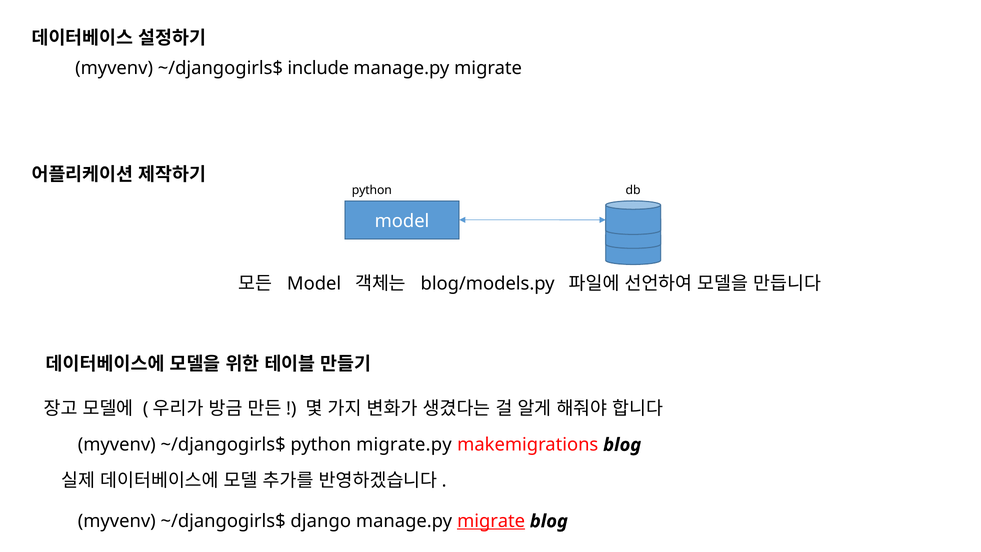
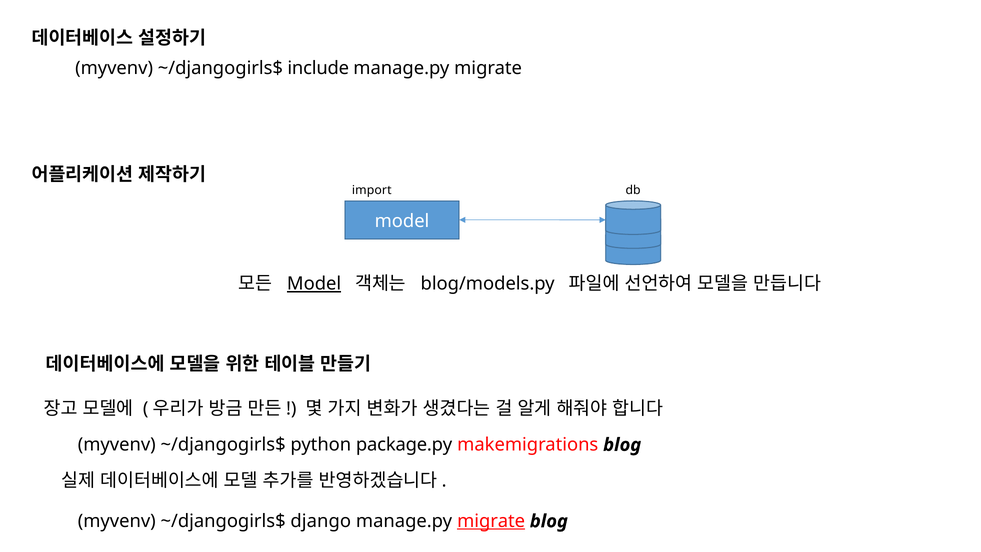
python: python -> import (372, 190)
Model underline: none -> present (314, 284)
migrate.py: migrate.py -> package.py (404, 445)
